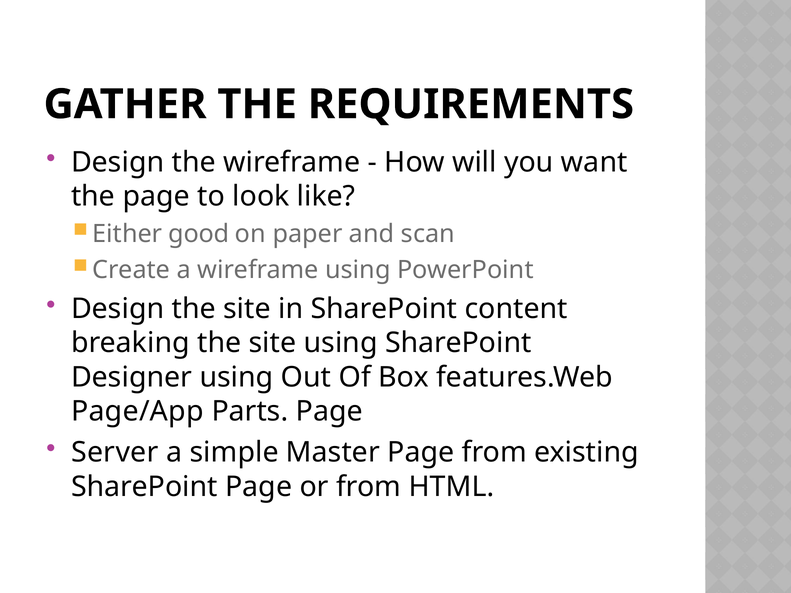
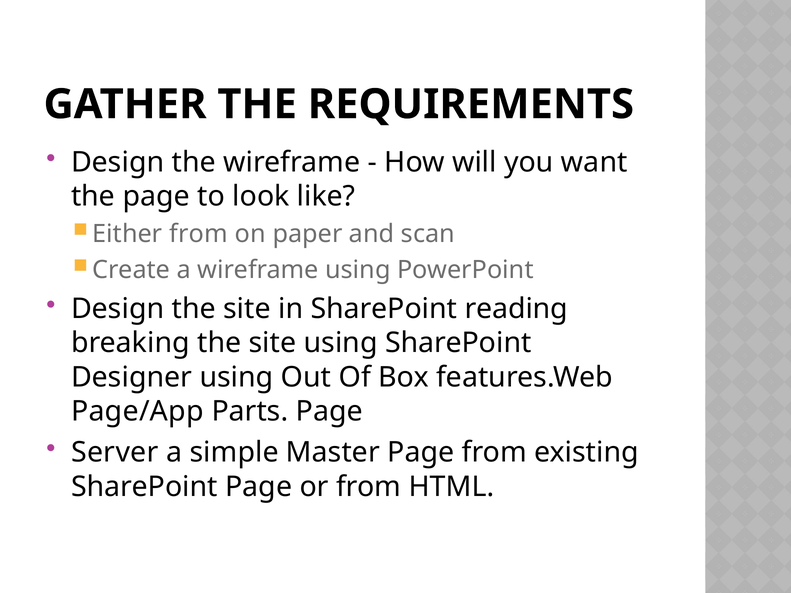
Either good: good -> from (199, 234)
content: content -> reading (516, 309)
